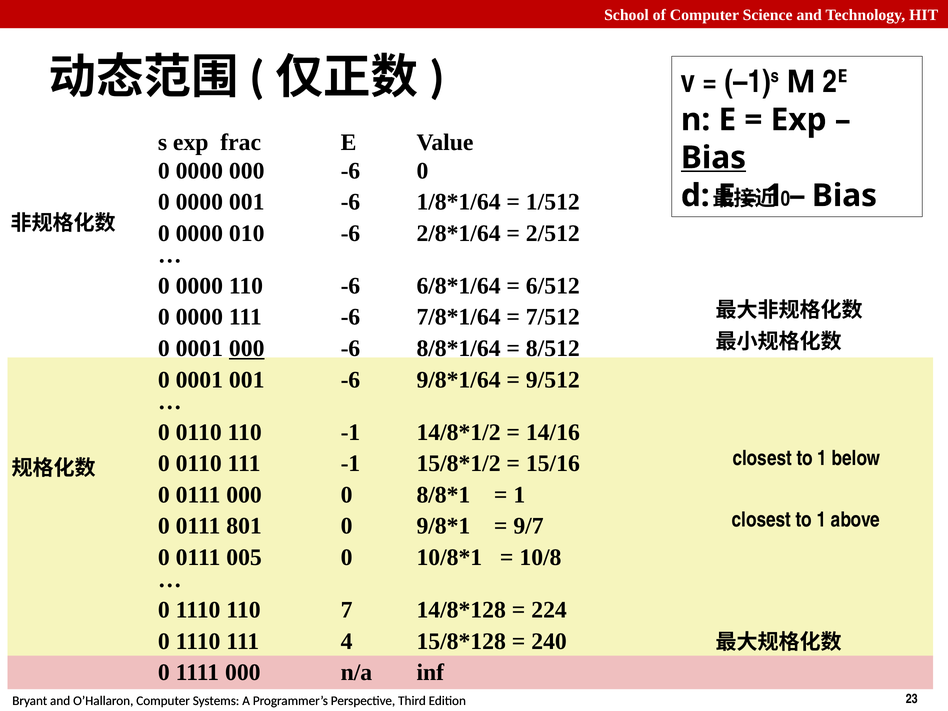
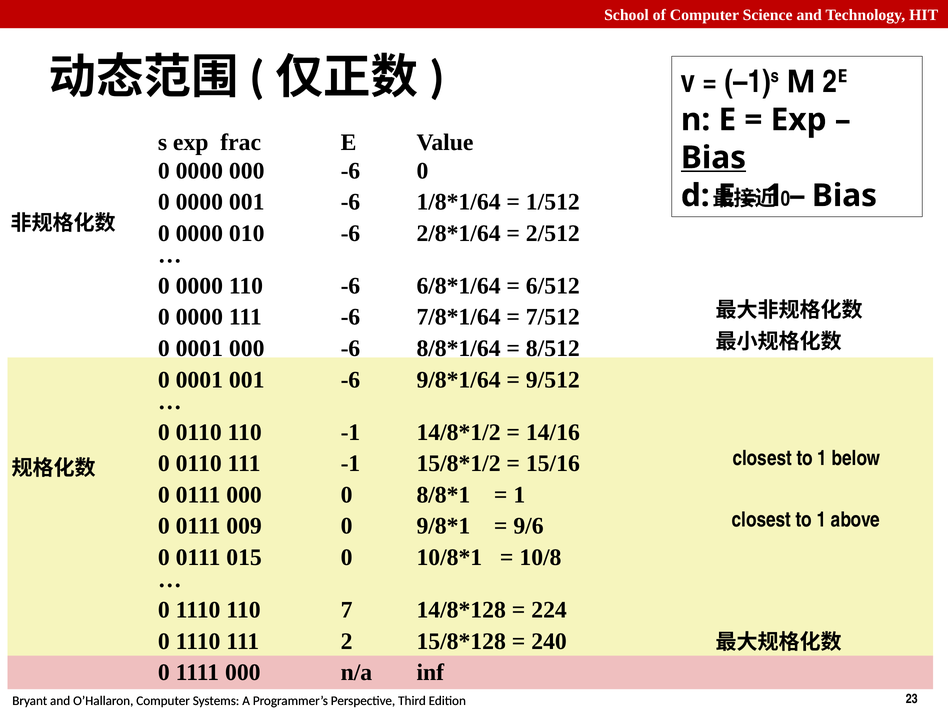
000 underline: present -> none (247, 348)
801: 801 -> 009 (244, 526)
9/7: 9/7 -> 9/6 (529, 526)
005: 005 -> 015 (244, 557)
111 4: 4 -> 2 (347, 641)
